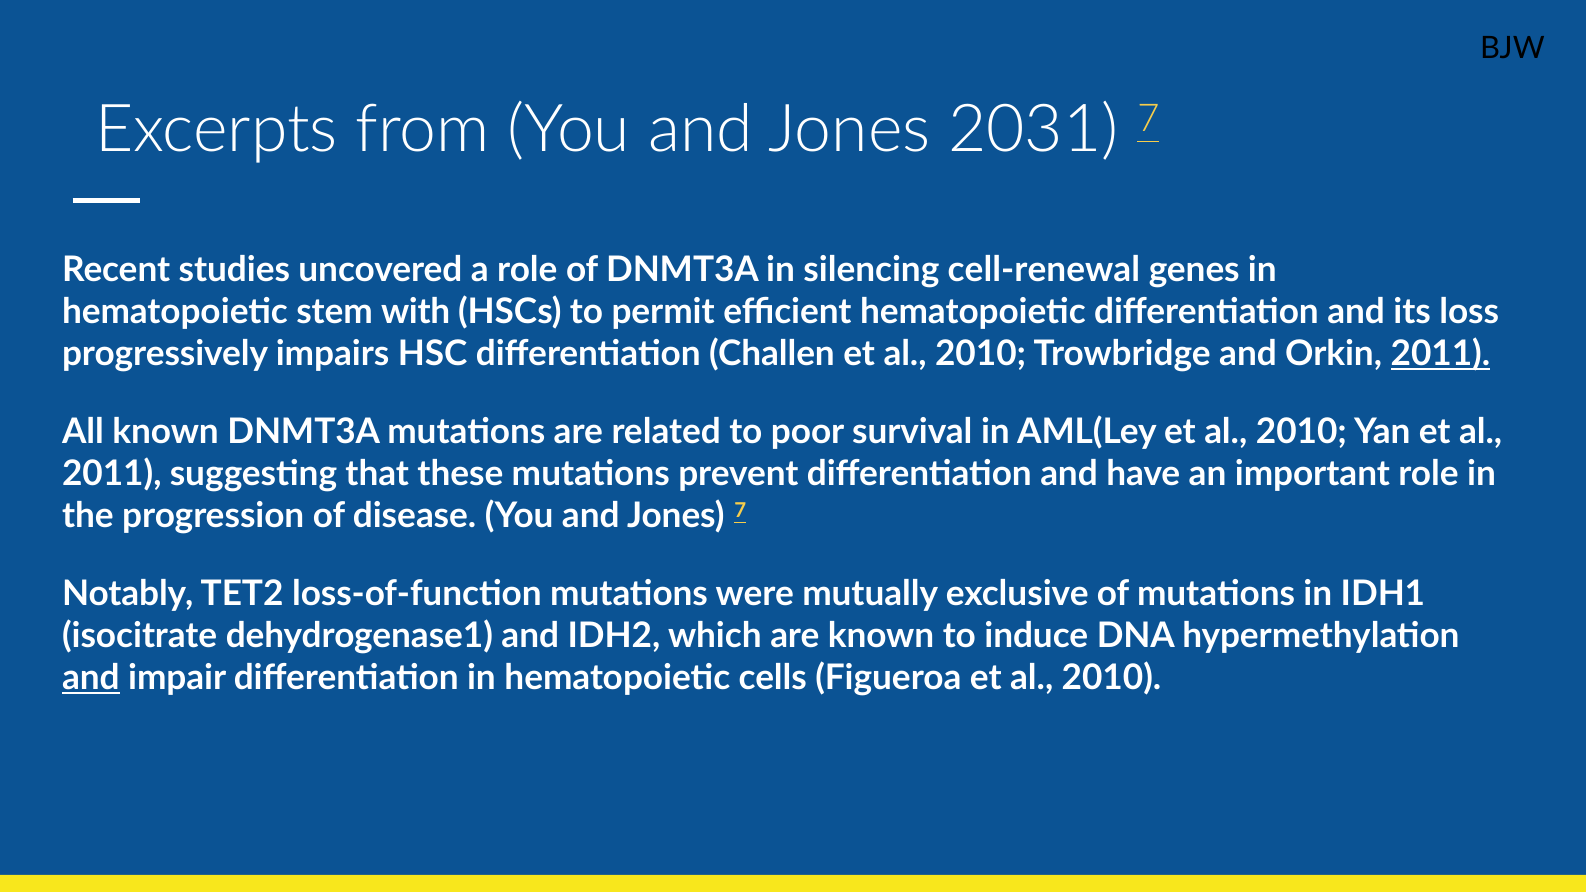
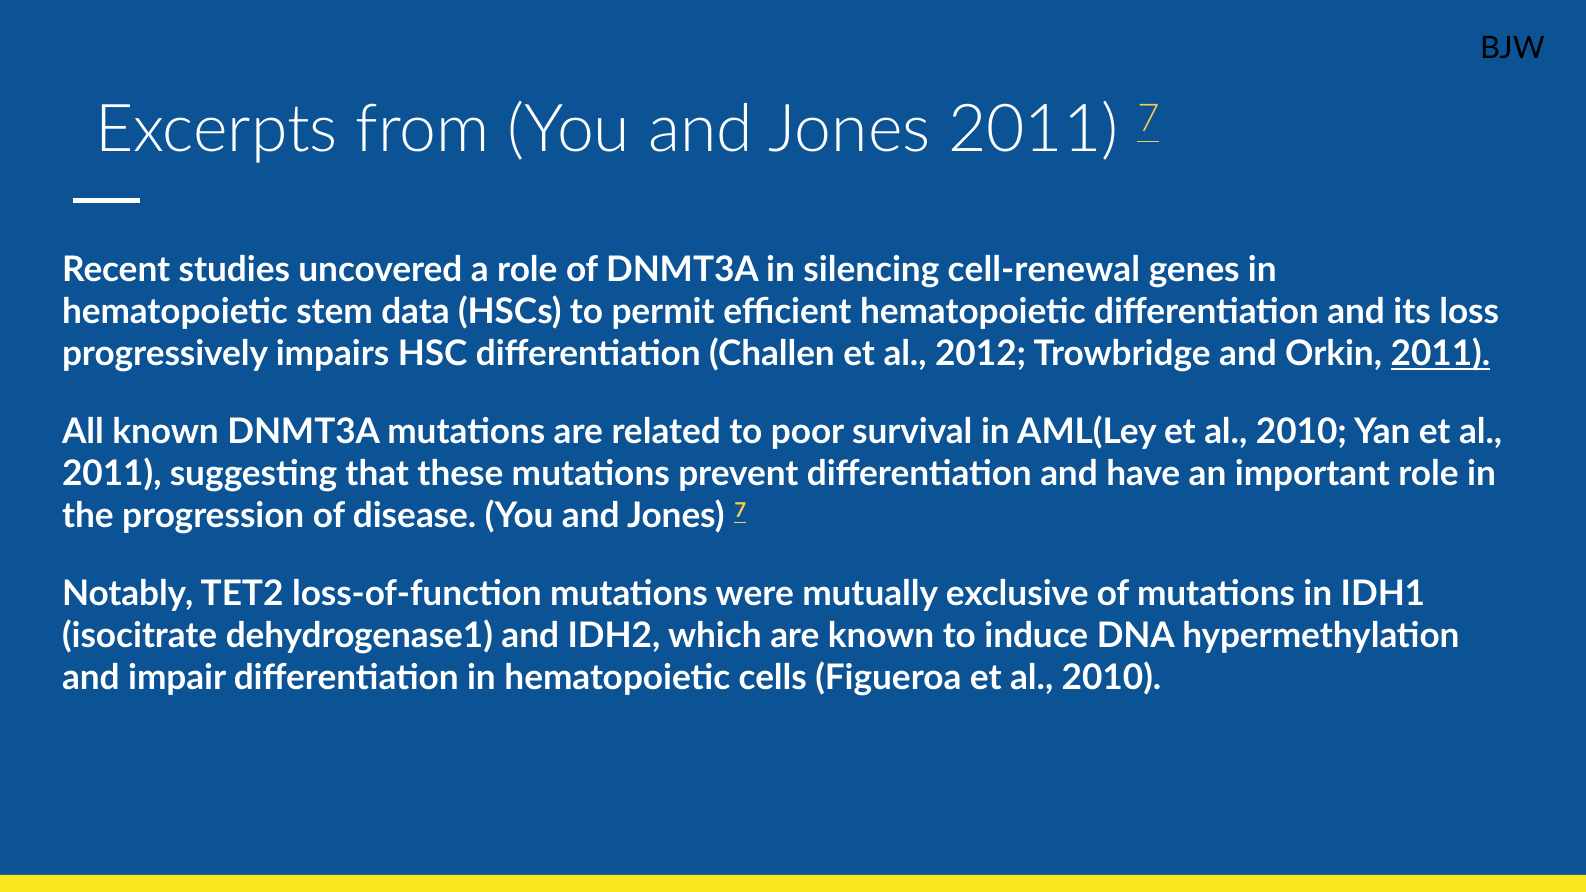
Jones 2031: 2031 -> 2011 (1033, 130)
with: with -> data (415, 312)
Challen et al 2010: 2010 -> 2012 (981, 354)
and underline: present -> none (91, 678)
